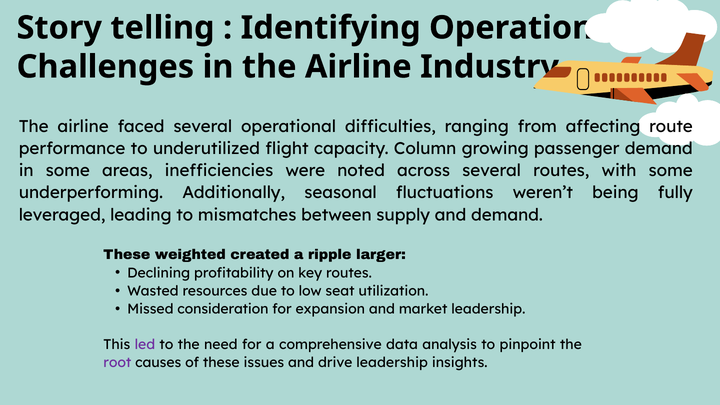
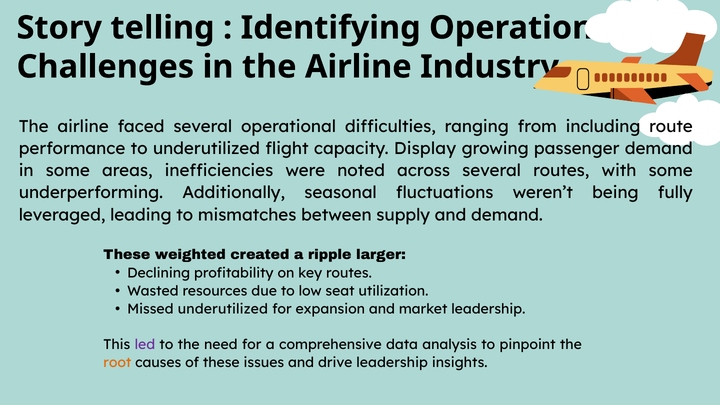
affecting: affecting -> including (603, 127)
Column: Column -> Display (425, 149)
Missed consideration: consideration -> underutilized (223, 309)
root colour: purple -> orange (117, 363)
